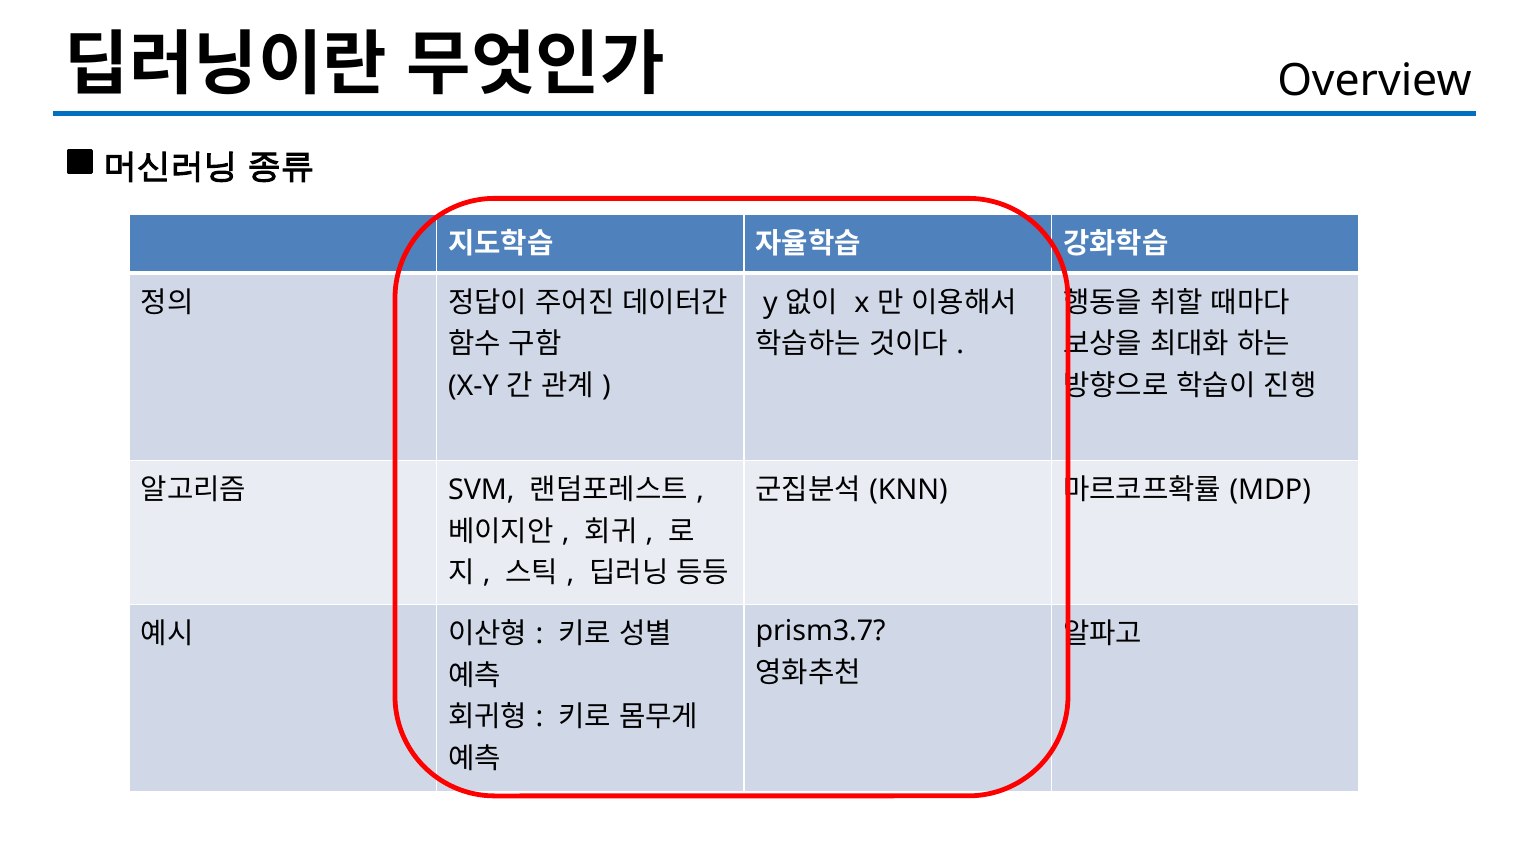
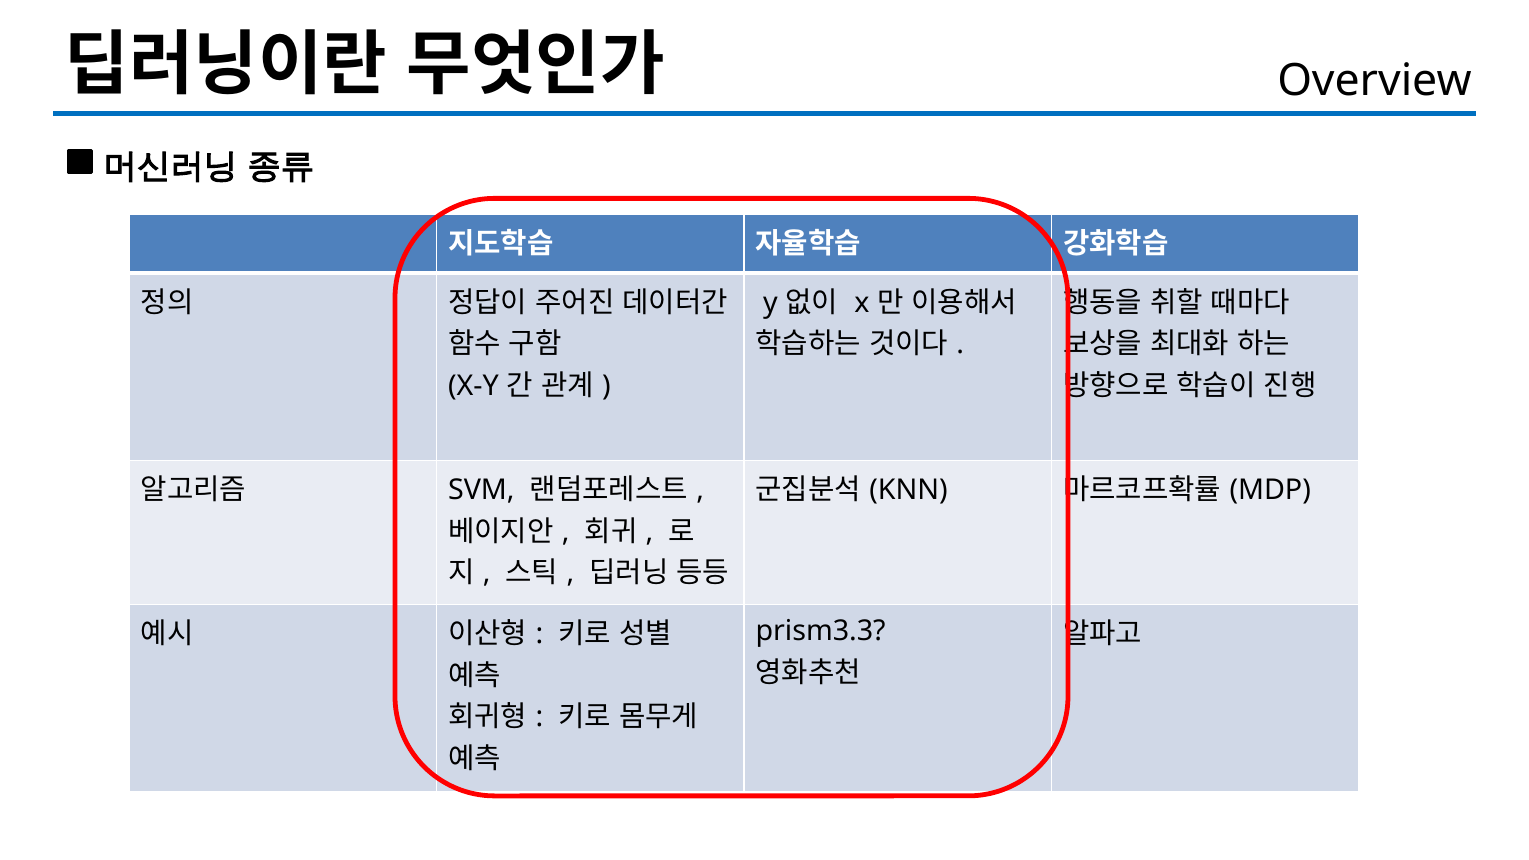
prism3.7: prism3.7 -> prism3.3 (821, 632)
